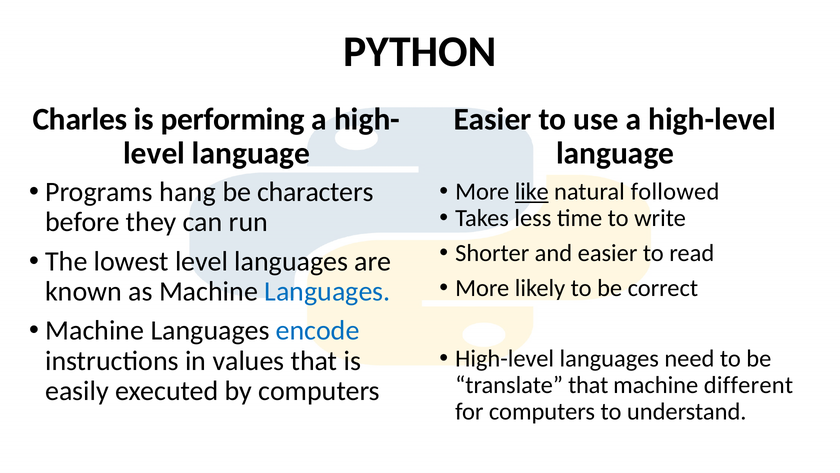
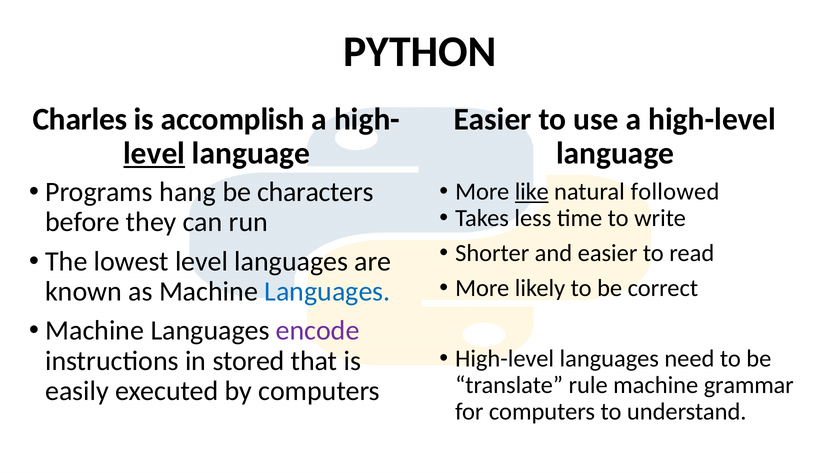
performing: performing -> accomplish (233, 119)
level underline: none -> present (154, 153)
encode colour: blue -> purple (318, 330)
values: values -> stored (249, 361)
translate that: that -> rule (588, 385)
different: different -> grammar (749, 385)
